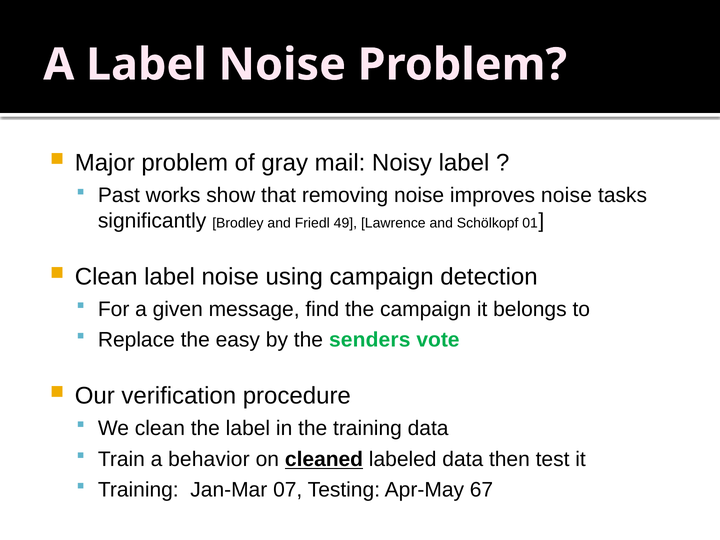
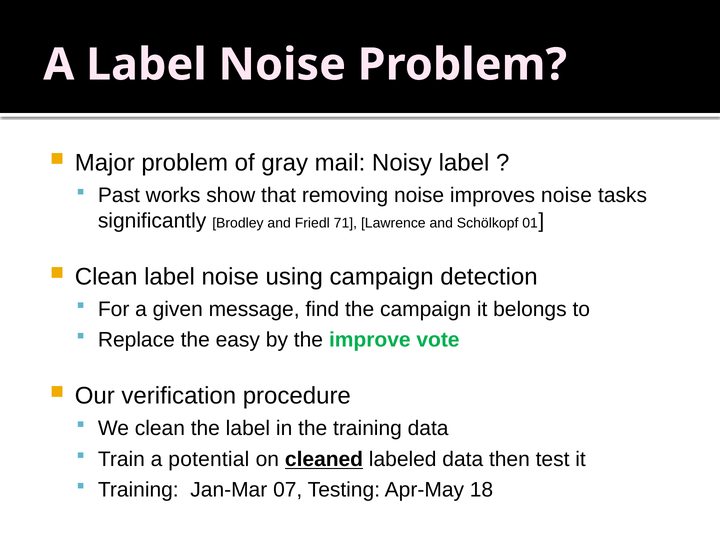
49: 49 -> 71 (345, 223)
senders: senders -> improve (370, 340)
behavior: behavior -> potential (209, 459)
67: 67 -> 18 (482, 490)
